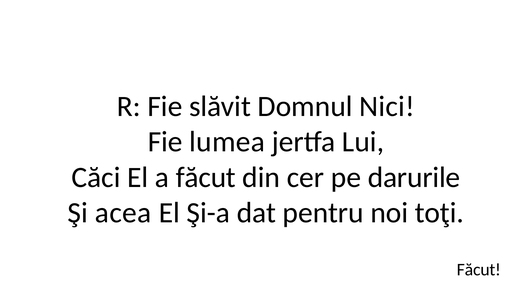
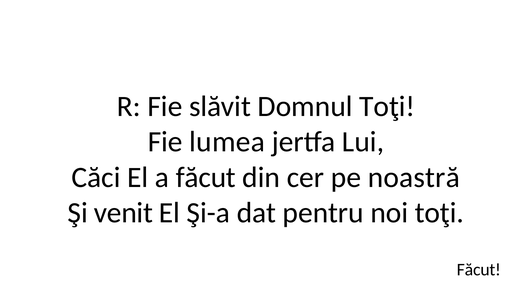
Domnul Nici: Nici -> Toţi (387, 106)
darurile: darurile -> noastră (414, 177)
acea: acea -> venit (123, 213)
